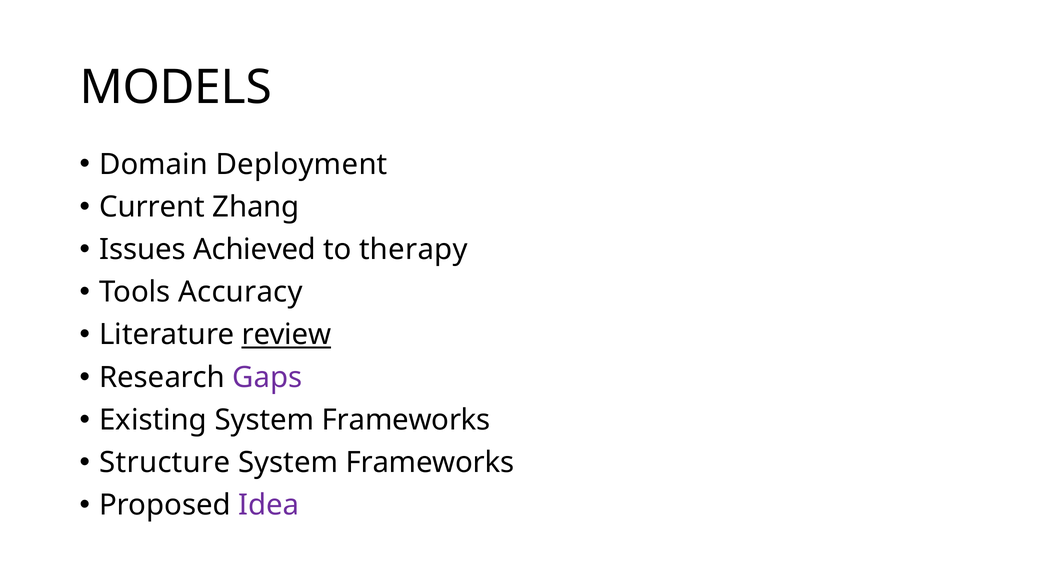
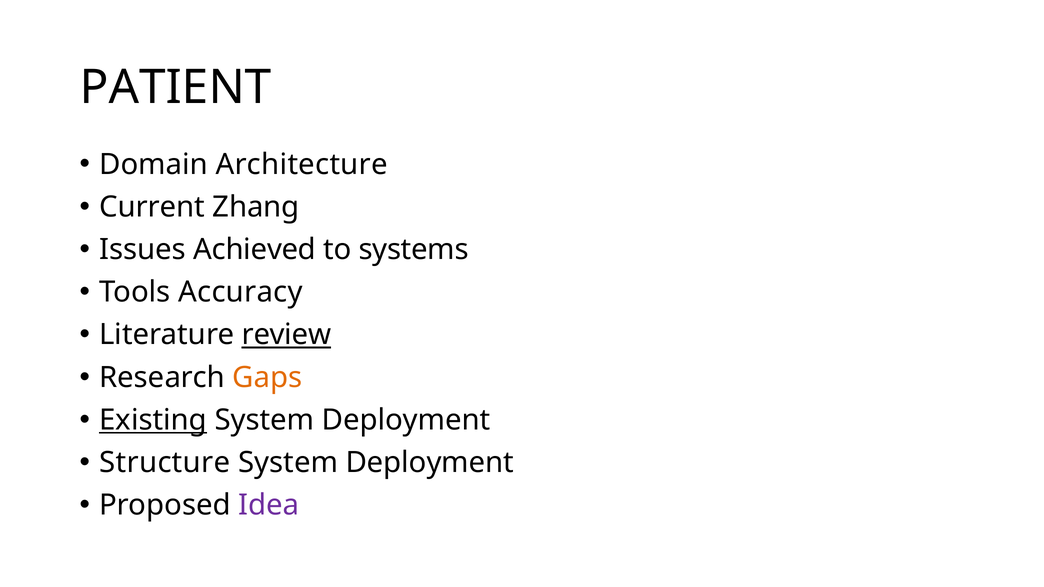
MODELS: MODELS -> PATIENT (176, 88)
Deployment: Deployment -> Architecture (302, 164)
therapy: therapy -> systems (414, 250)
Gaps colour: purple -> orange (267, 378)
Existing underline: none -> present (153, 420)
Frameworks: Frameworks -> Deployment (406, 420)
Frameworks: Frameworks -> Deployment (430, 463)
